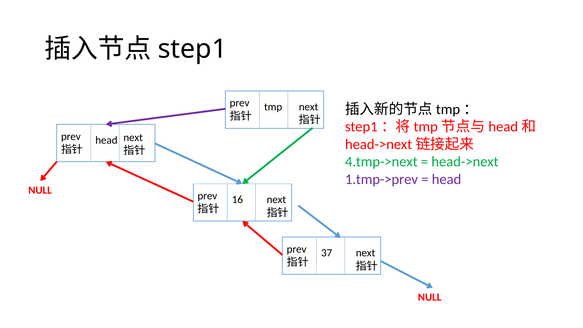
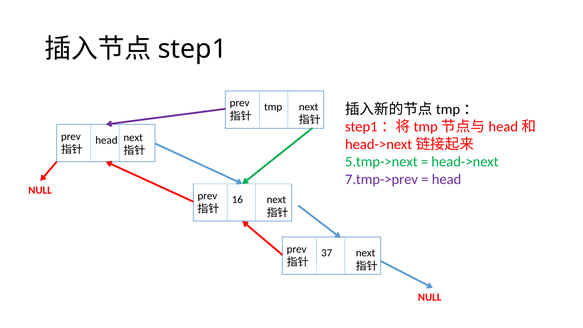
4.tmp->next: 4.tmp->next -> 5.tmp->next (381, 162)
1.tmp->prev: 1.tmp->prev -> 7.tmp->prev (381, 179)
